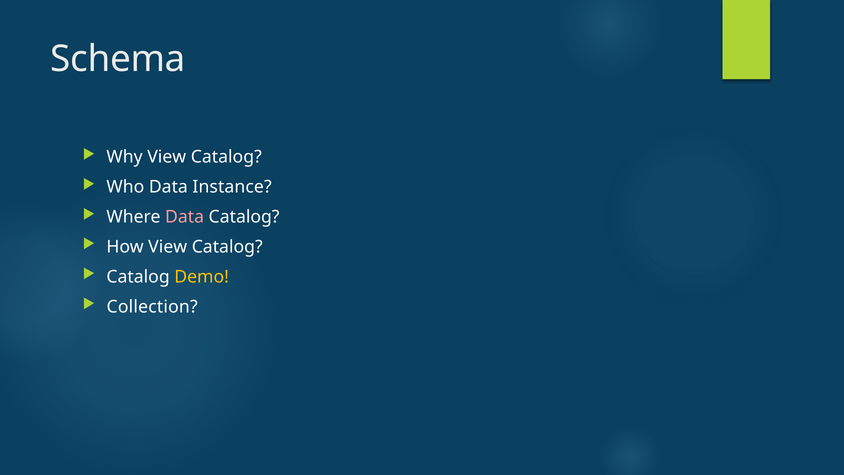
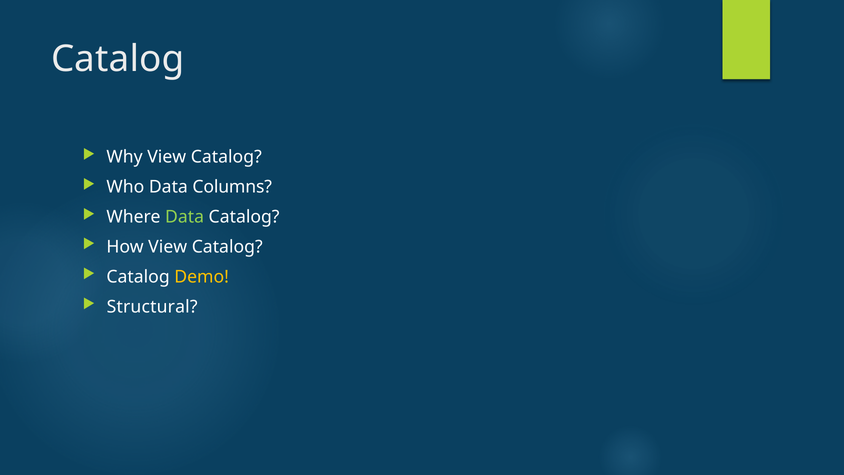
Schema: Schema -> Catalog (118, 59)
Instance: Instance -> Columns (232, 187)
Data colour: pink -> light green (185, 217)
Collection: Collection -> Structural (152, 307)
